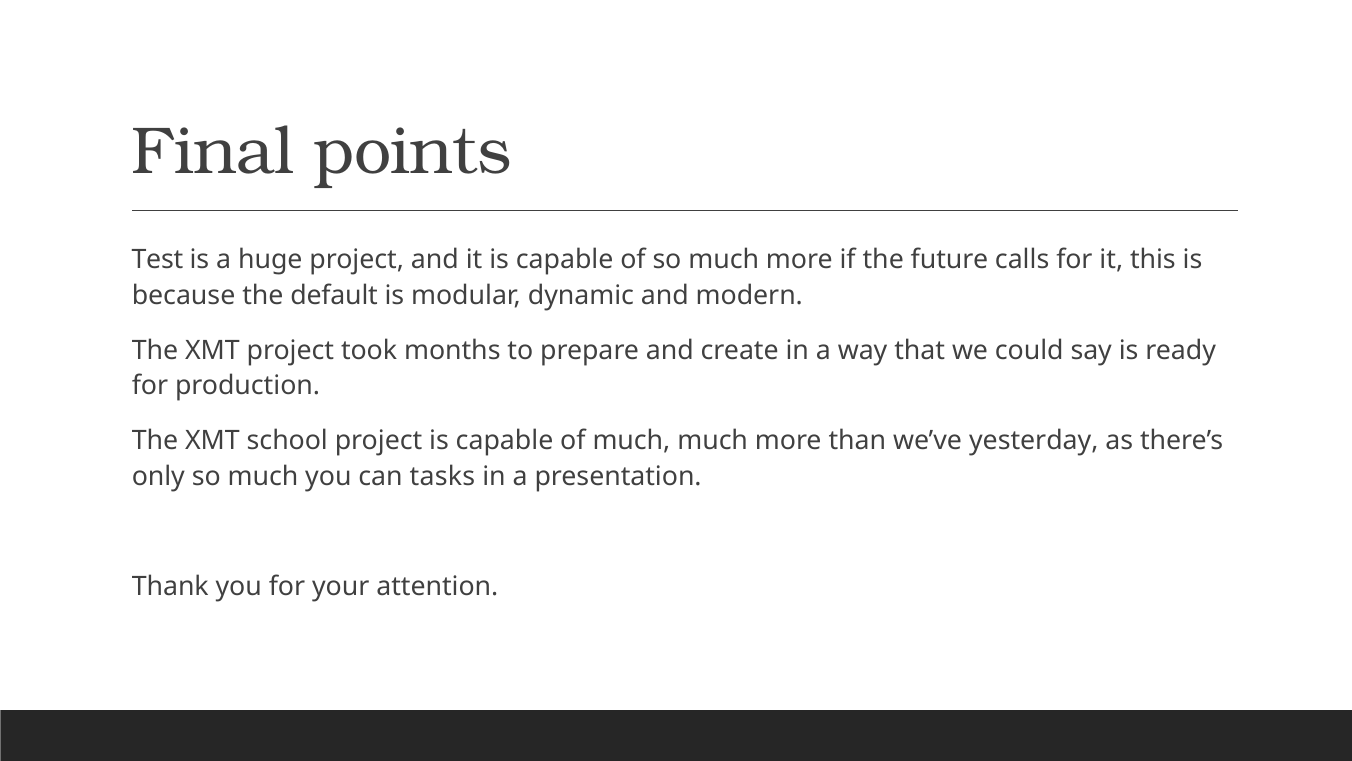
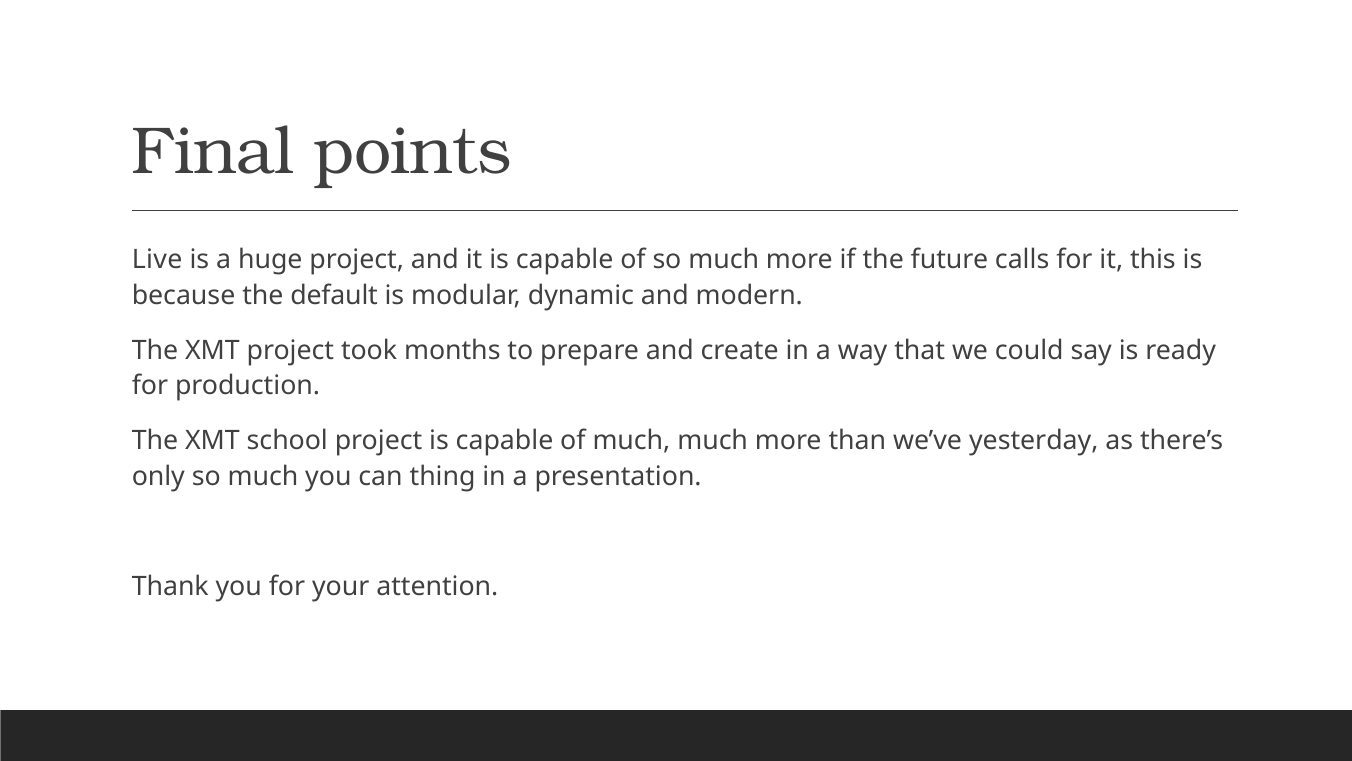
Test: Test -> Live (157, 260)
tasks: tasks -> thing (443, 476)
